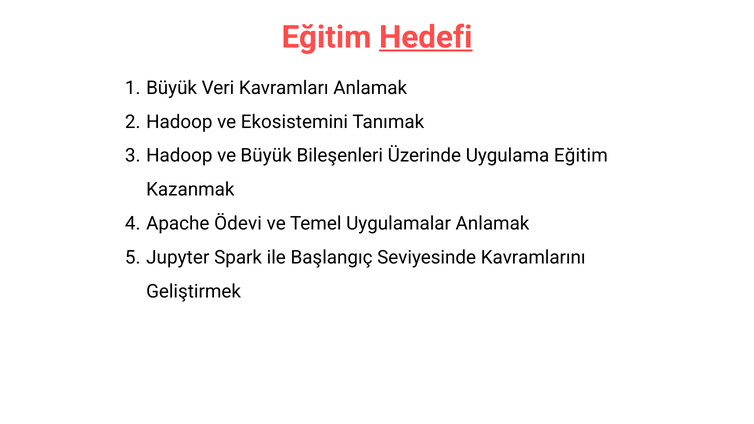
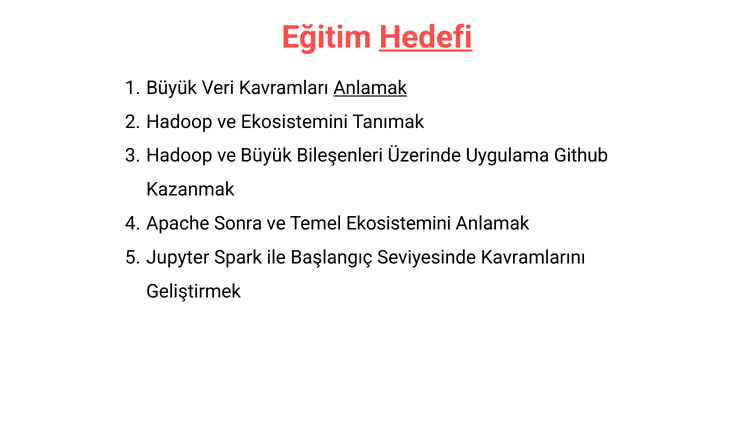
Anlamak underline: none -> present (370, 88)
Uygulama Eğitim: Eğitim -> Github (581, 156)
Ödevi: Ödevi -> Sonra (238, 224)
Temel Uygulamalar: Uygulamalar -> Ekosistemini (399, 224)
